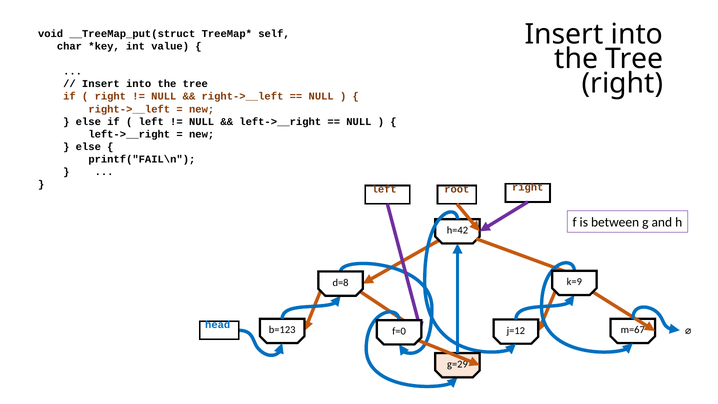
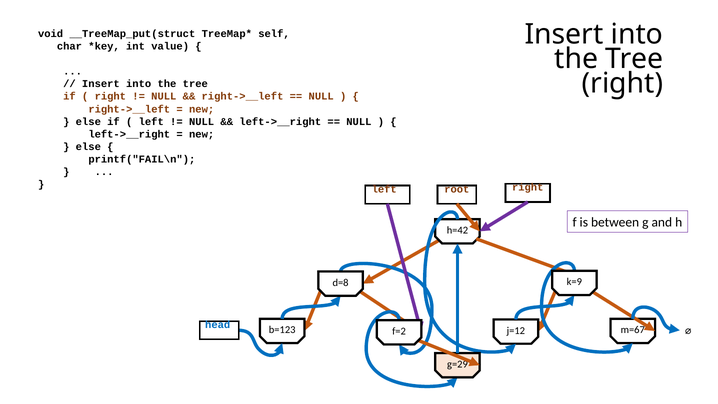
f=0: f=0 -> f=2 (399, 331)
